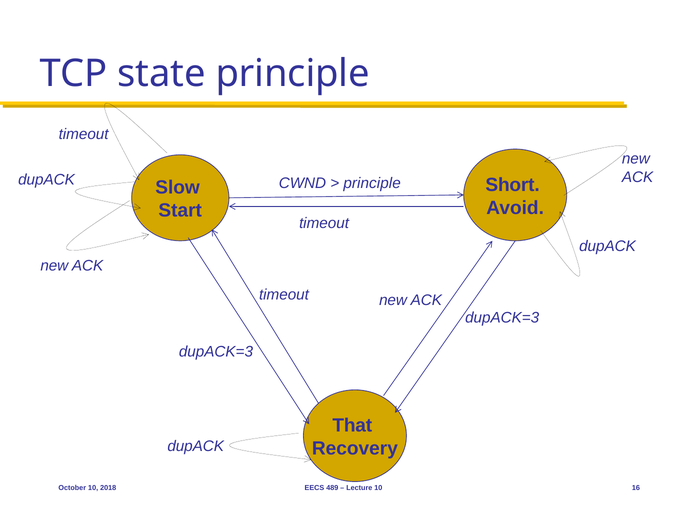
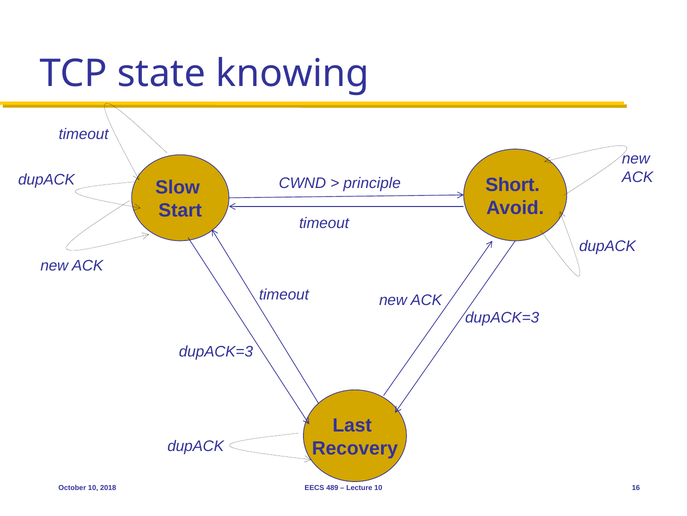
state principle: principle -> knowing (293, 74)
That: That -> Last (352, 425)
